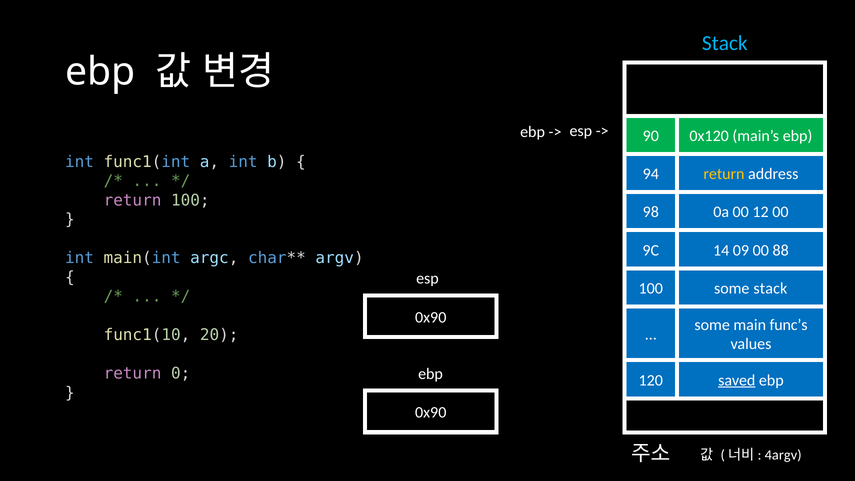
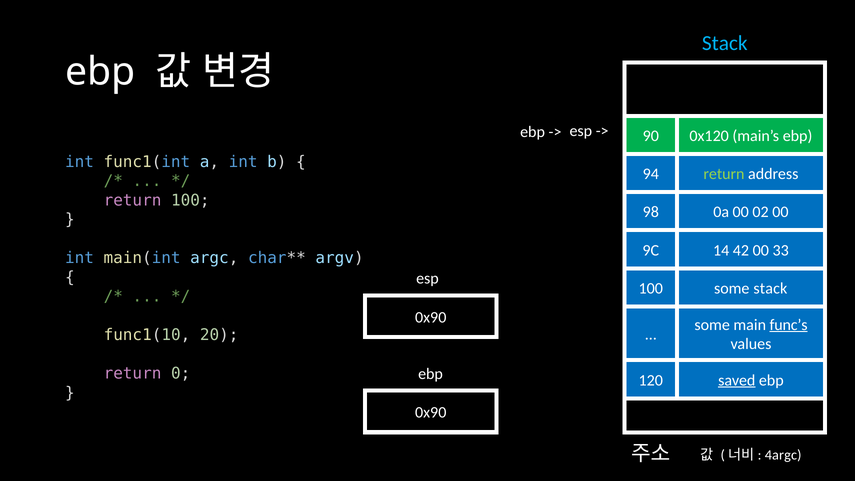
return colour: yellow -> light green (724, 174)
12: 12 -> 02 (761, 212)
09: 09 -> 42 (741, 250)
88: 88 -> 33 (781, 250)
func’s underline: none -> present (789, 325)
4argv: 4argv -> 4argc (783, 455)
